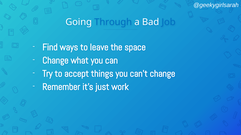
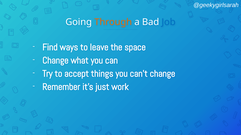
Through colour: blue -> orange (113, 22)
